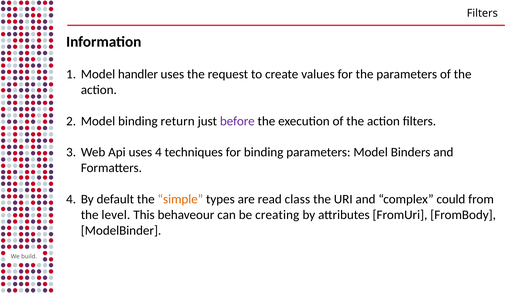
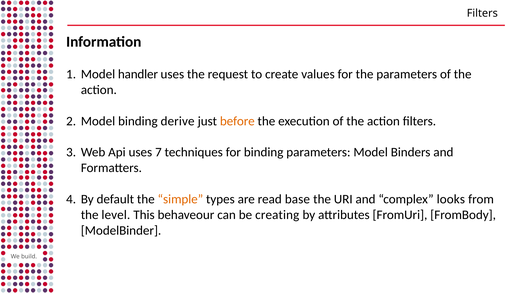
return: return -> derive (178, 121)
before colour: purple -> orange (237, 121)
uses 4: 4 -> 7 (158, 153)
class: class -> base (297, 200)
could: could -> looks (451, 200)
